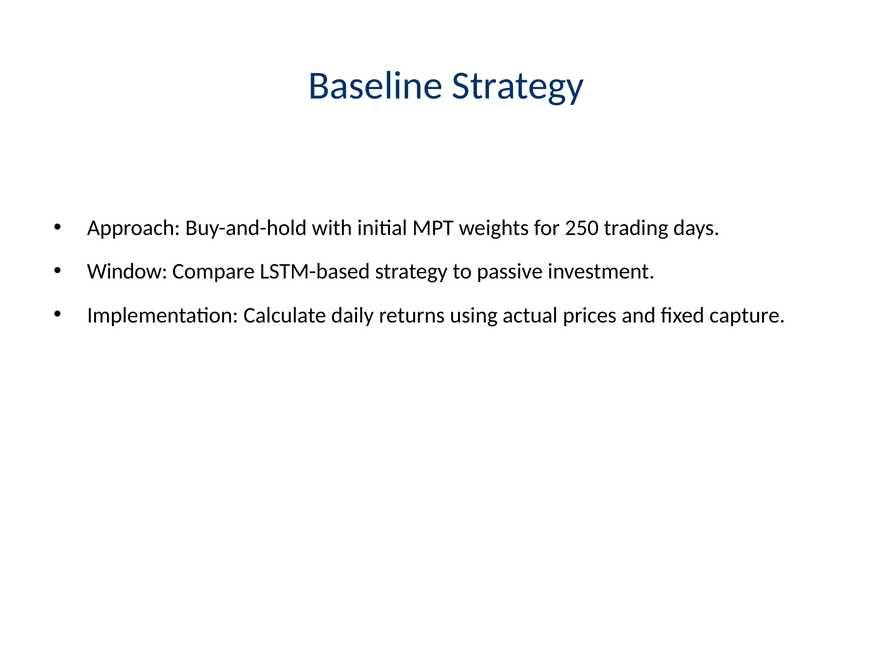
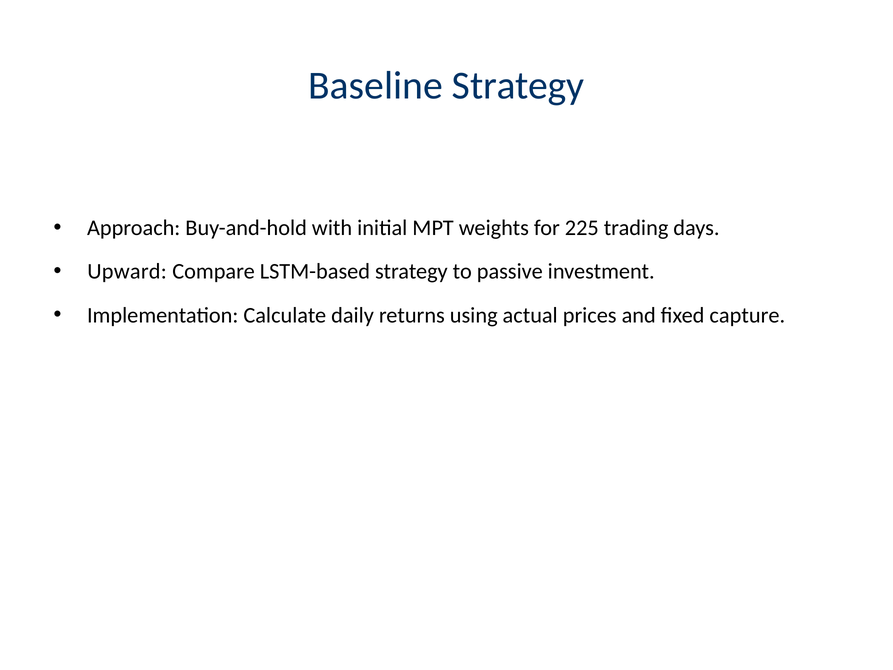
250: 250 -> 225 (582, 228)
Window: Window -> Upward (127, 271)
